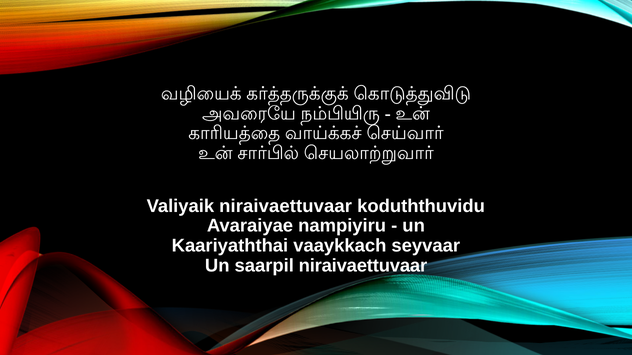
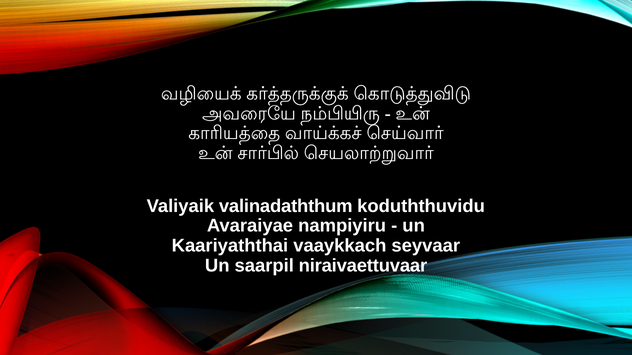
Valiyaik niraivaettuvaar: niraivaettuvaar -> valinadaththum (286, 206)
